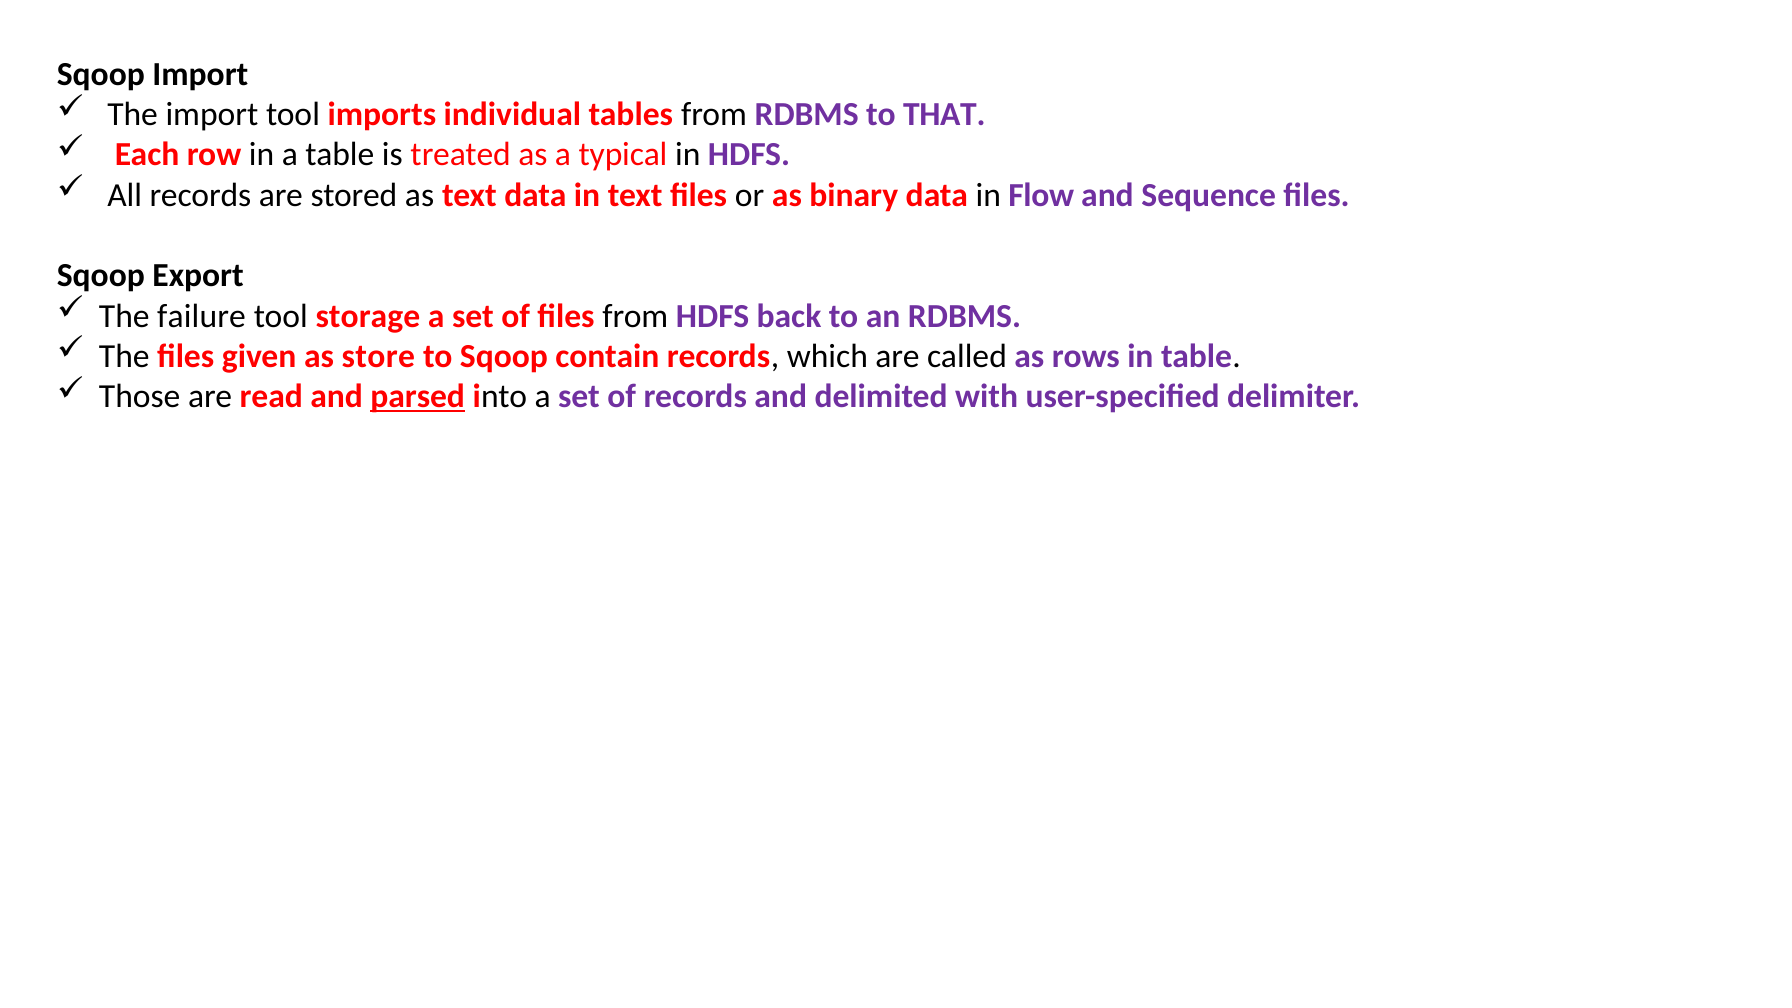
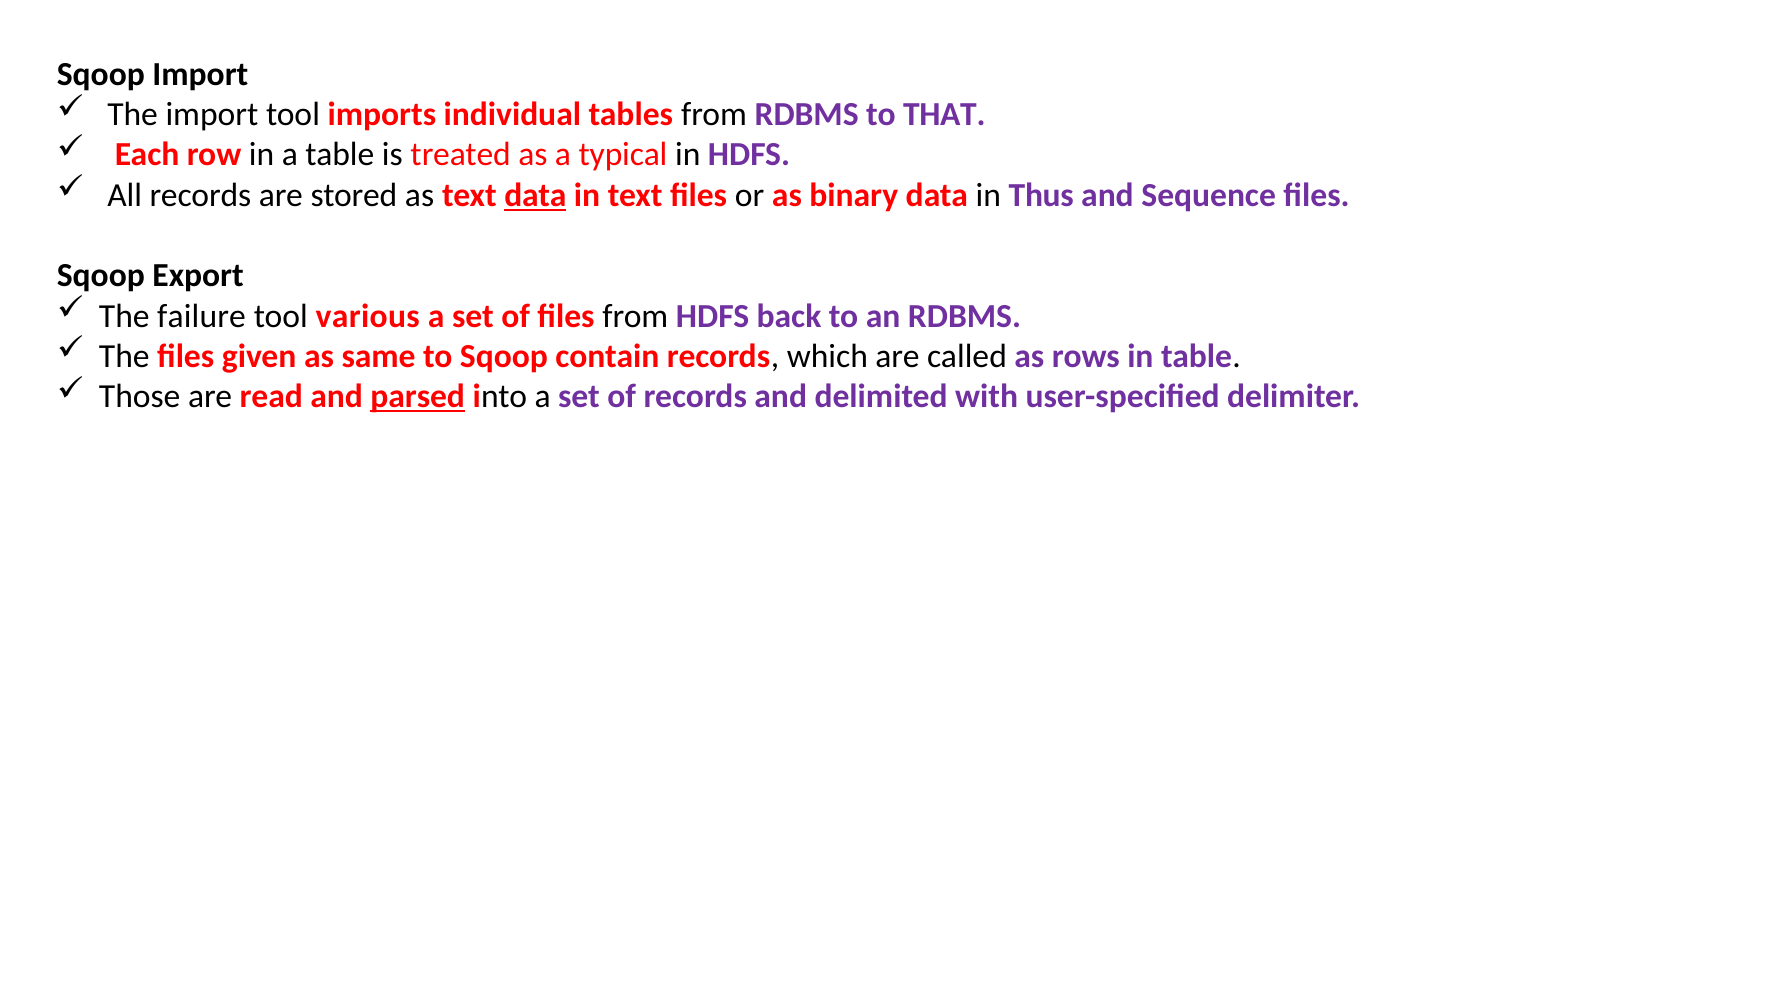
data underline: none -> present (535, 195)
Flow: Flow -> Thus (1041, 195)
storage: storage -> various (368, 316)
store: store -> same (379, 356)
